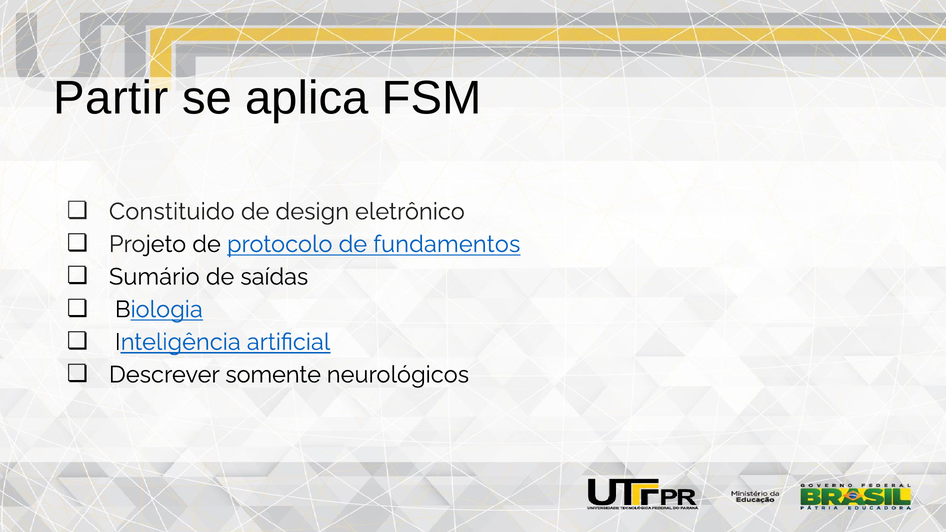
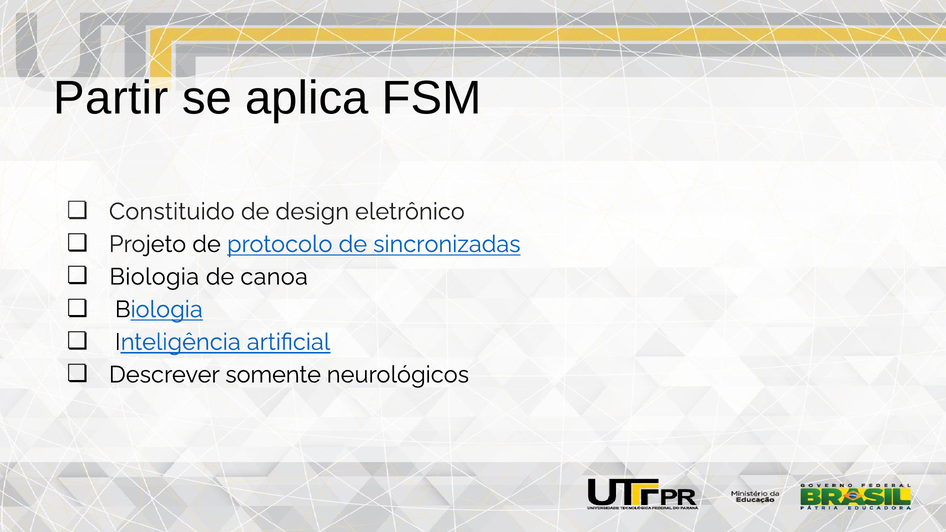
fundamentos: fundamentos -> sincronizadas (447, 244)
Sumário: Sumário -> Biologia (154, 277)
saídas: saídas -> canoa (274, 277)
